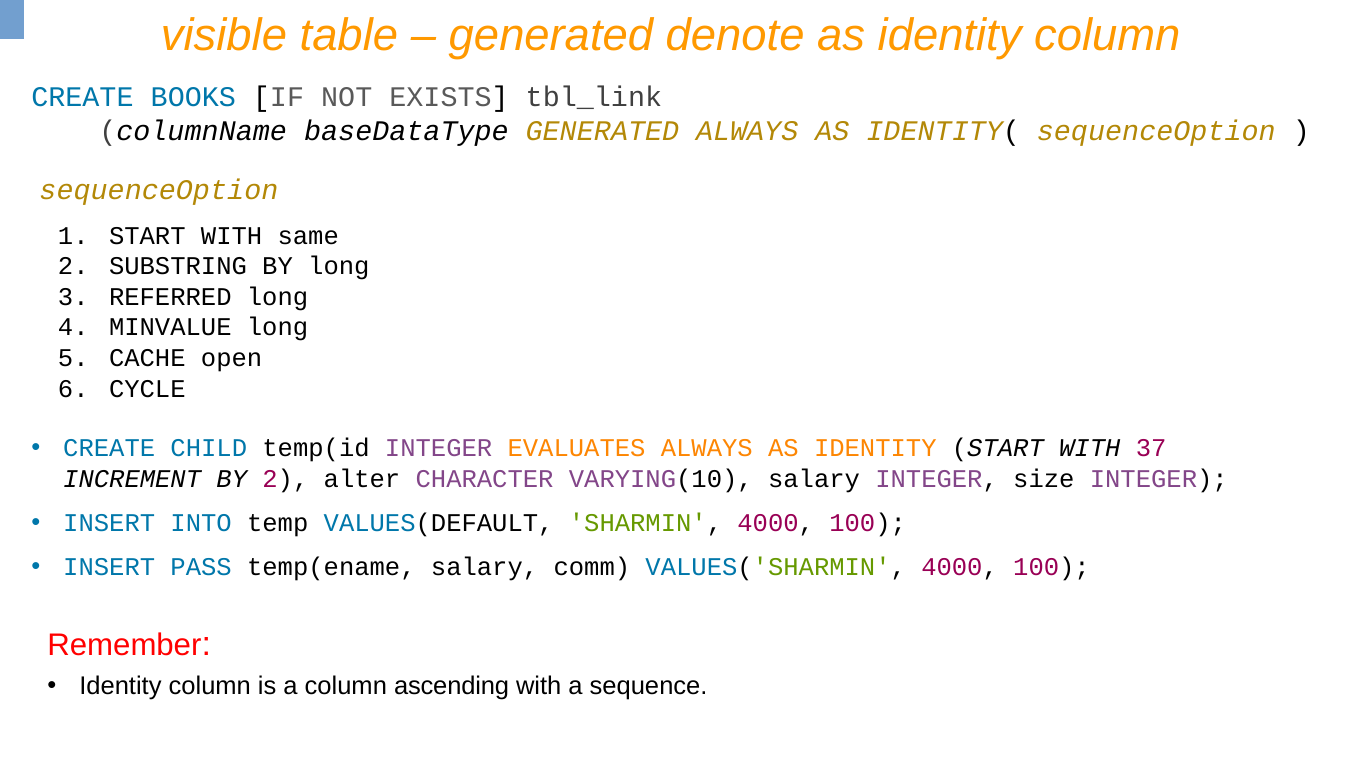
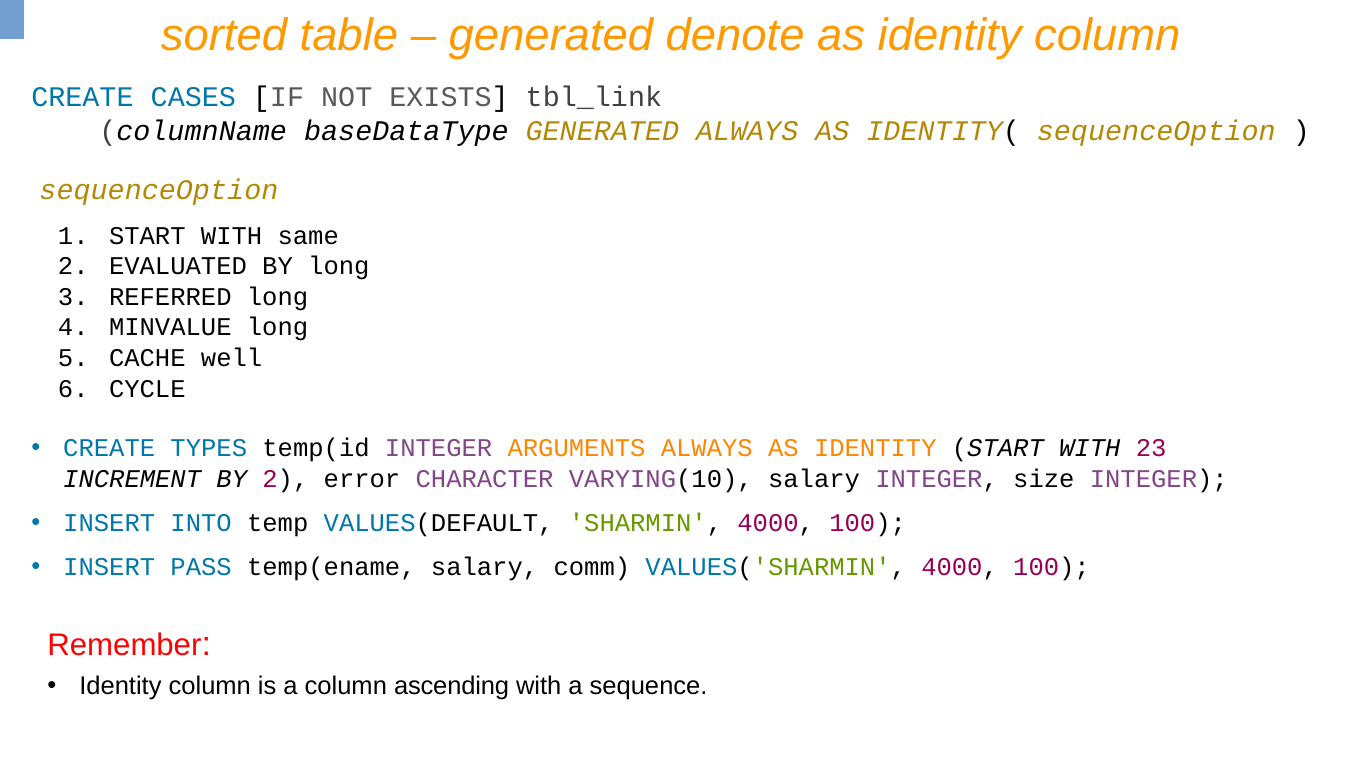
visible: visible -> sorted (224, 35)
BOOKS: BOOKS -> CASES (193, 97)
SUBSTRING: SUBSTRING -> EVALUATED (178, 266)
open: open -> well (232, 358)
CHILD: CHILD -> TYPES (209, 448)
EVALUATES: EVALUATES -> ARGUMENTS (577, 448)
37: 37 -> 23 (1151, 448)
alter: alter -> error (362, 479)
